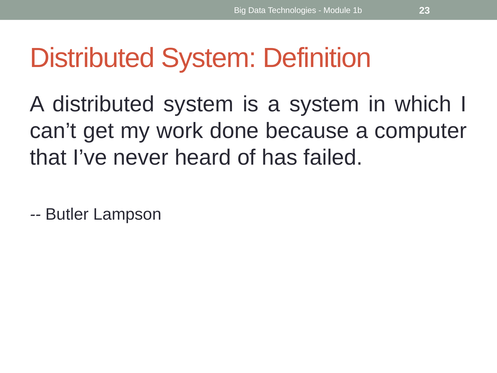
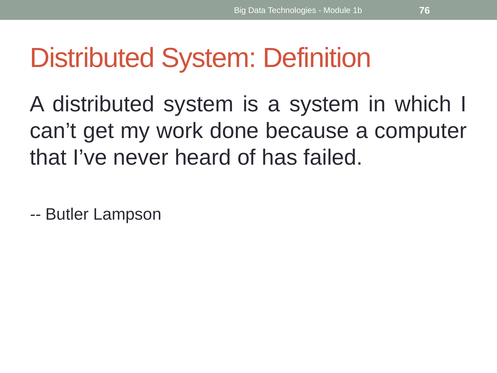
23: 23 -> 76 (425, 11)
